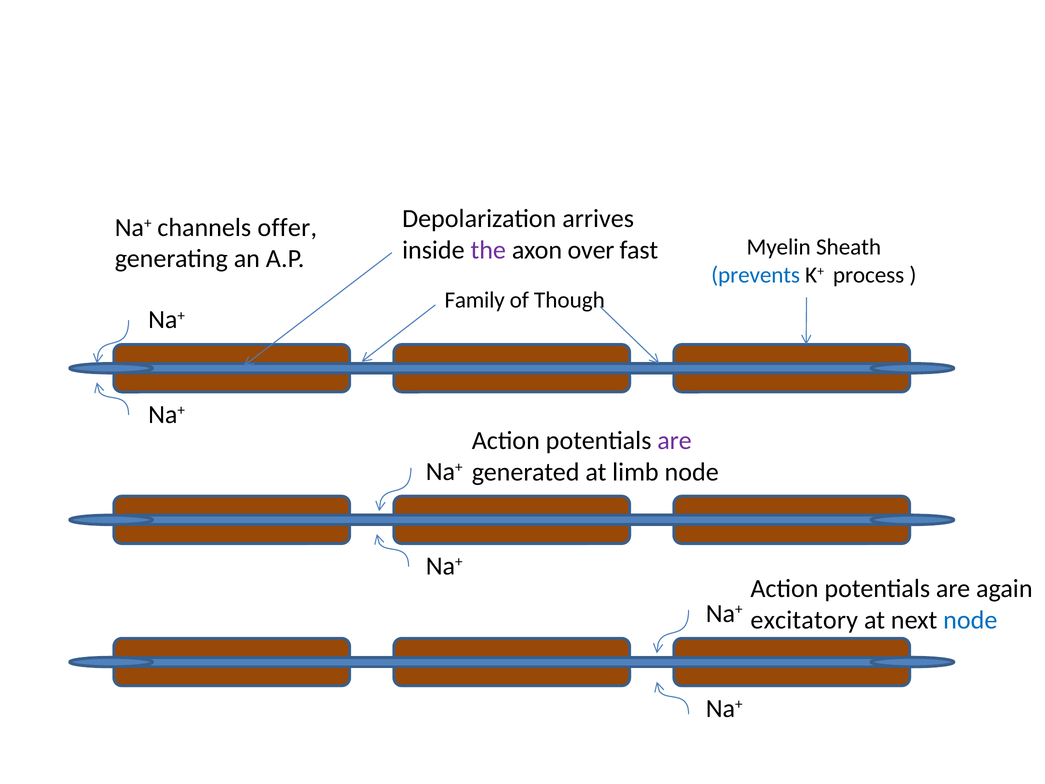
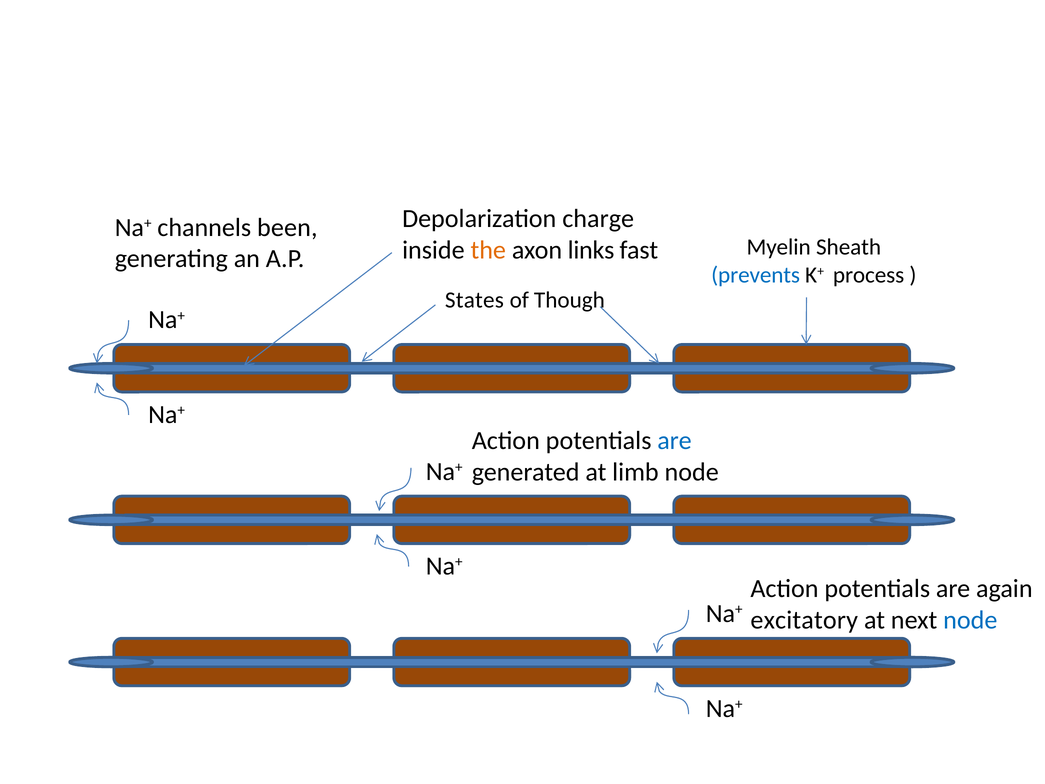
arrives: arrives -> charge (598, 219)
offer: offer -> been (287, 227)
the colour: purple -> orange (488, 250)
over: over -> links (591, 250)
Family: Family -> States (474, 300)
are colour: purple -> blue (674, 441)
